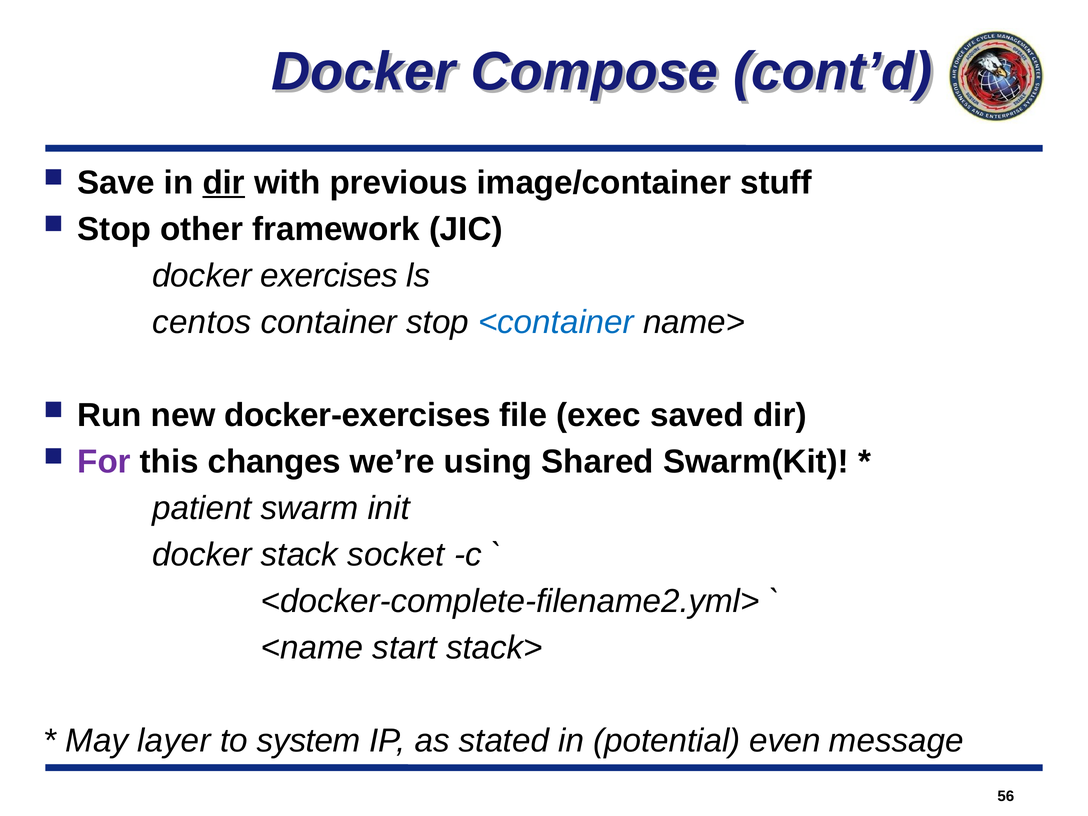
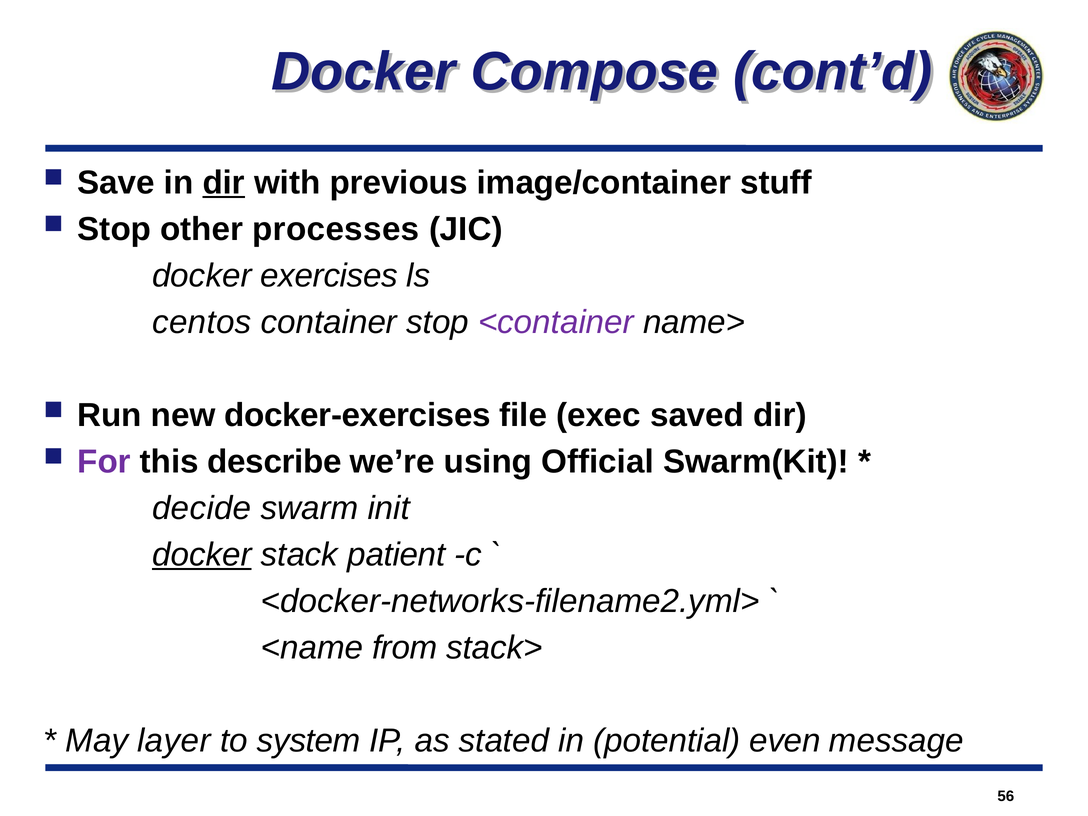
framework: framework -> processes (336, 229)
<container colour: blue -> purple (556, 322)
changes: changes -> describe (274, 462)
Shared: Shared -> Official (598, 462)
patient: patient -> decide (202, 508)
docker underline: none -> present (202, 555)
socket: socket -> patient (396, 555)
<docker-complete-filename2.yml>: <docker-complete-filename2.yml> -> <docker-networks-filename2.yml> (510, 601)
start: start -> from (405, 648)
